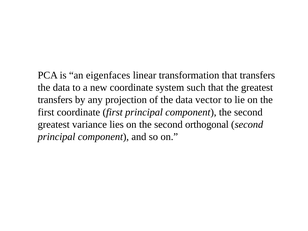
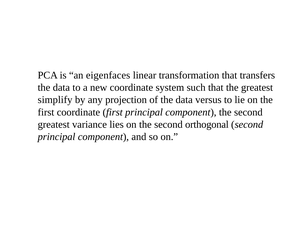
transfers: transfers -> simplify (55, 100)
vector: vector -> versus (208, 100)
